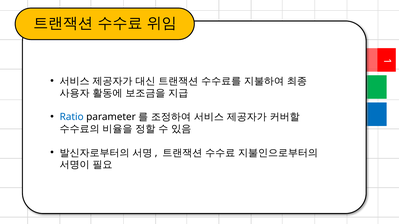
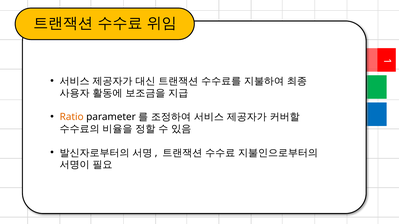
Ratio colour: blue -> orange (72, 117)
